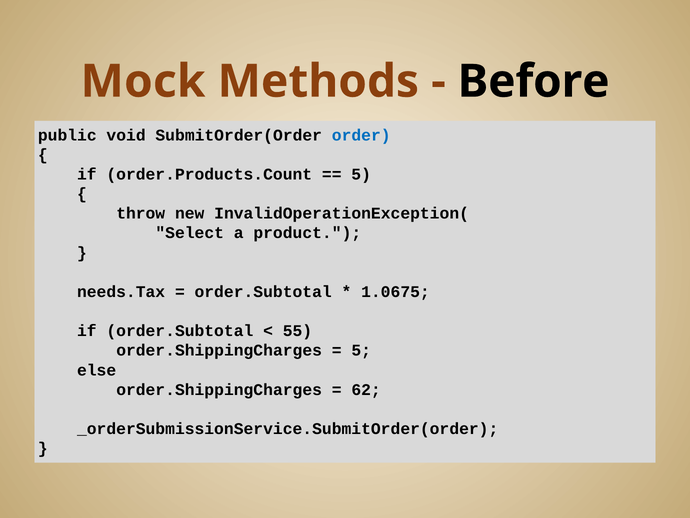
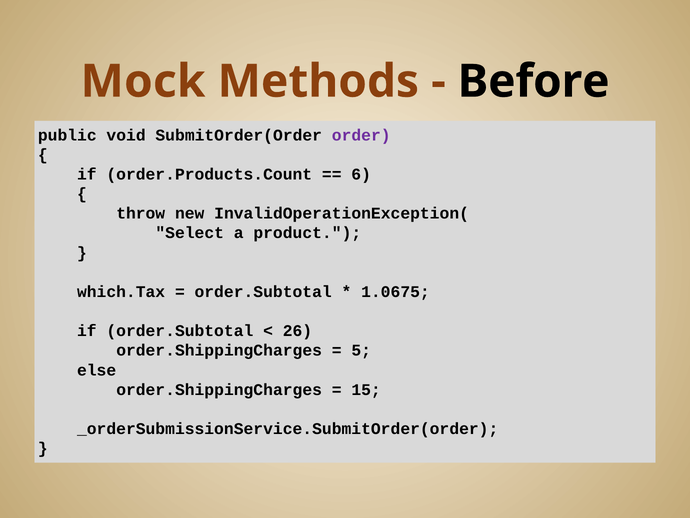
order colour: blue -> purple (361, 135)
5: 5 -> 6 (361, 174)
needs.Tax: needs.Tax -> which.Tax (121, 292)
55: 55 -> 26 (297, 331)
62: 62 -> 15 (366, 389)
